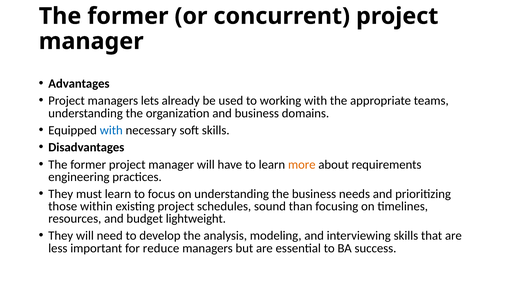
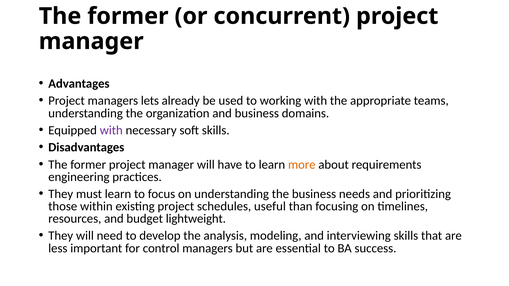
with colour: blue -> purple (111, 130)
sound: sound -> useful (270, 207)
reduce: reduce -> control (161, 248)
